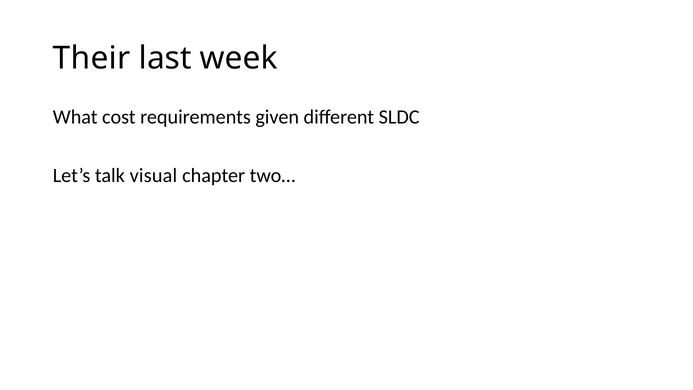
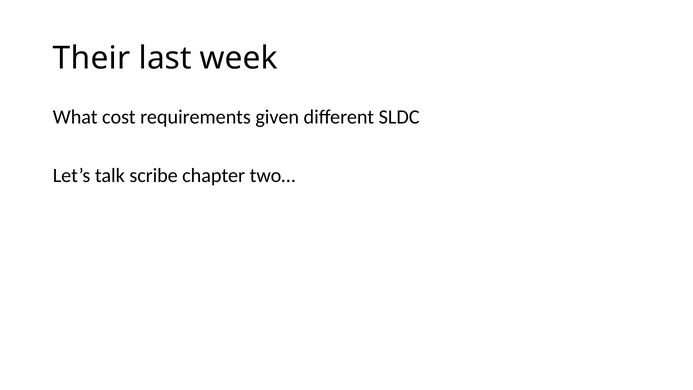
visual: visual -> scribe (154, 175)
